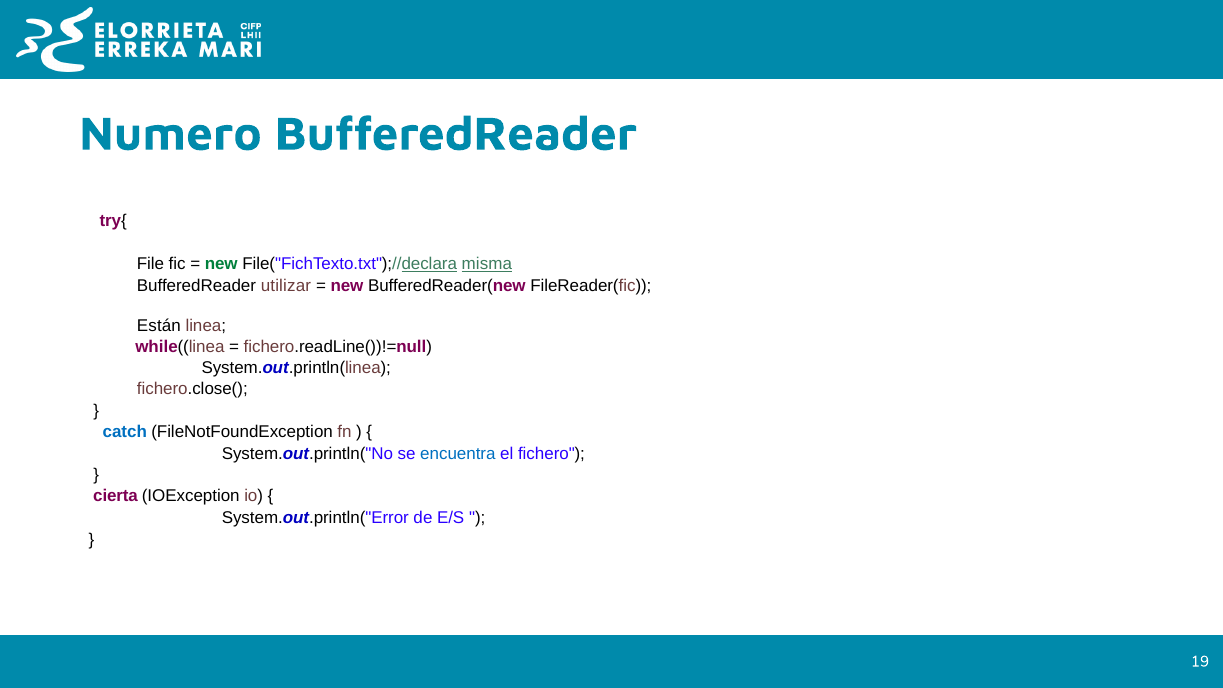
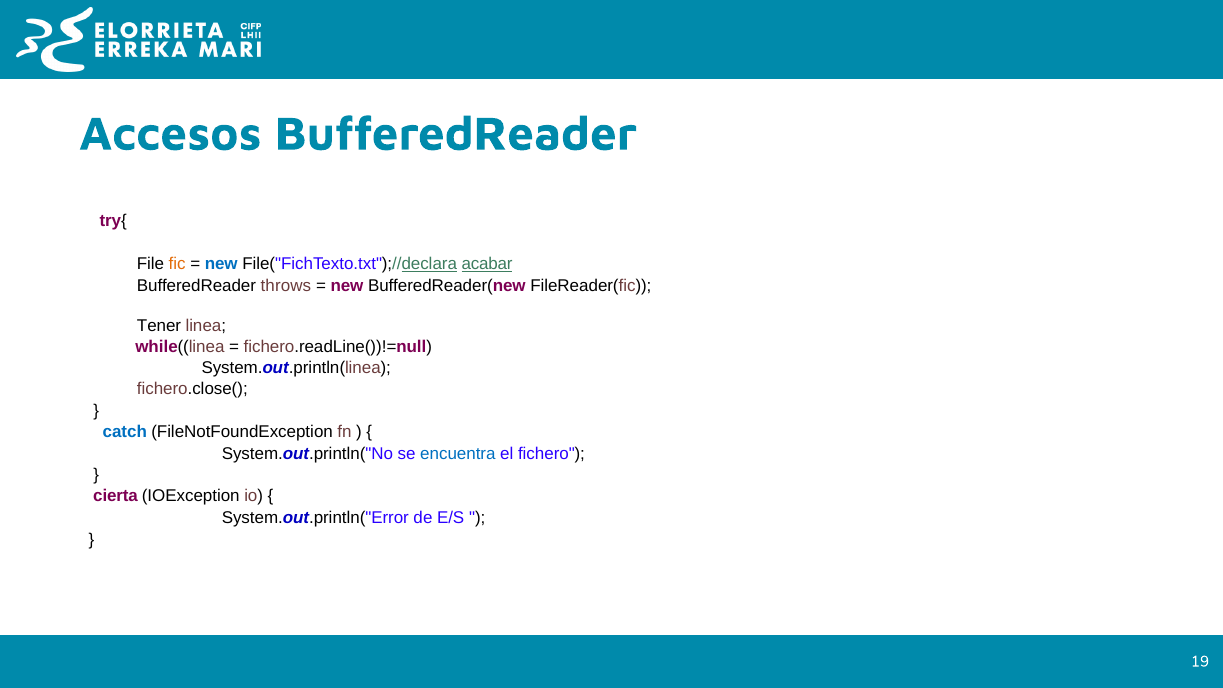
Numero: Numero -> Accesos (170, 134)
fic colour: black -> orange (177, 264)
new colour: green -> blue (221, 264)
misma: misma -> acabar (487, 264)
utilizar: utilizar -> throws (286, 285)
Están: Están -> Tener (159, 326)
